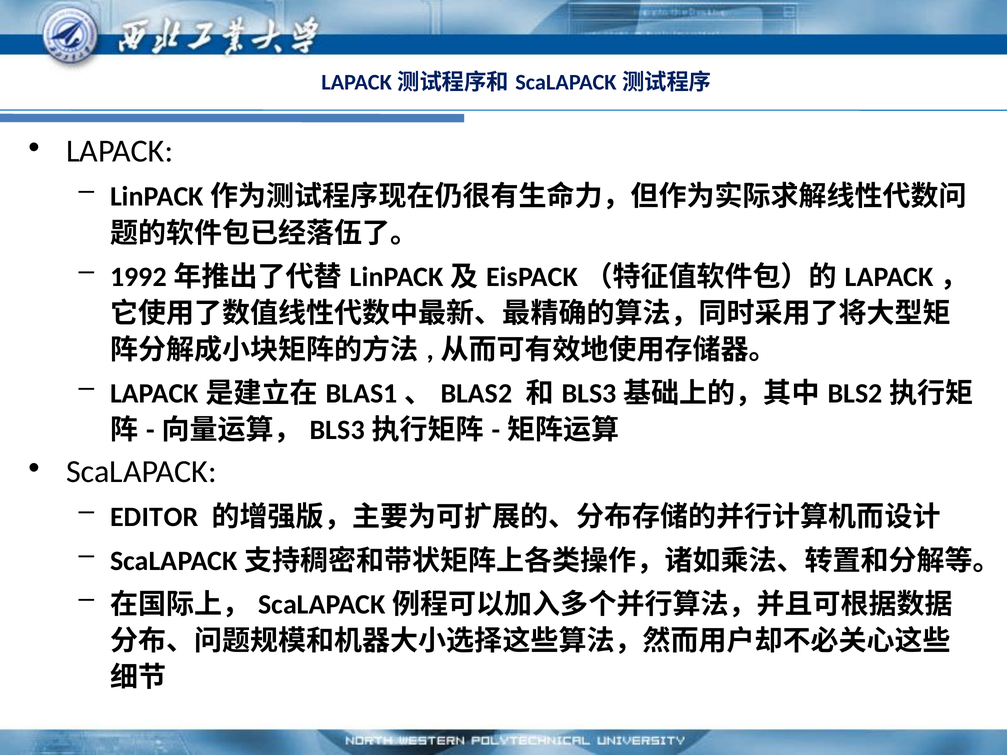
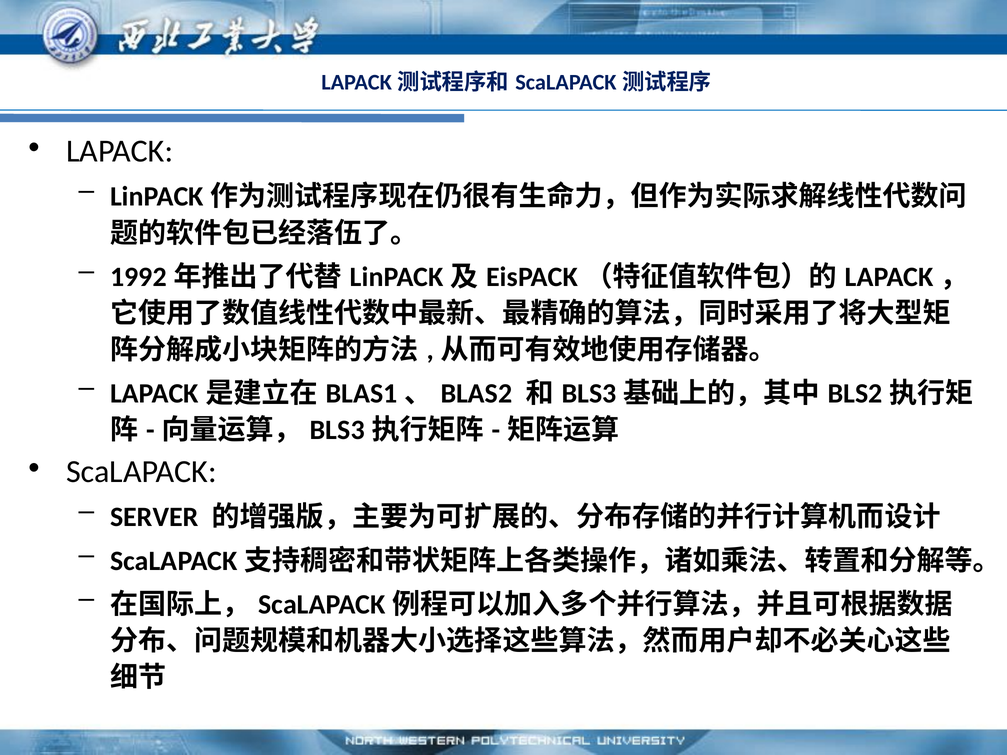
EDITOR: EDITOR -> SERVER (154, 517)
